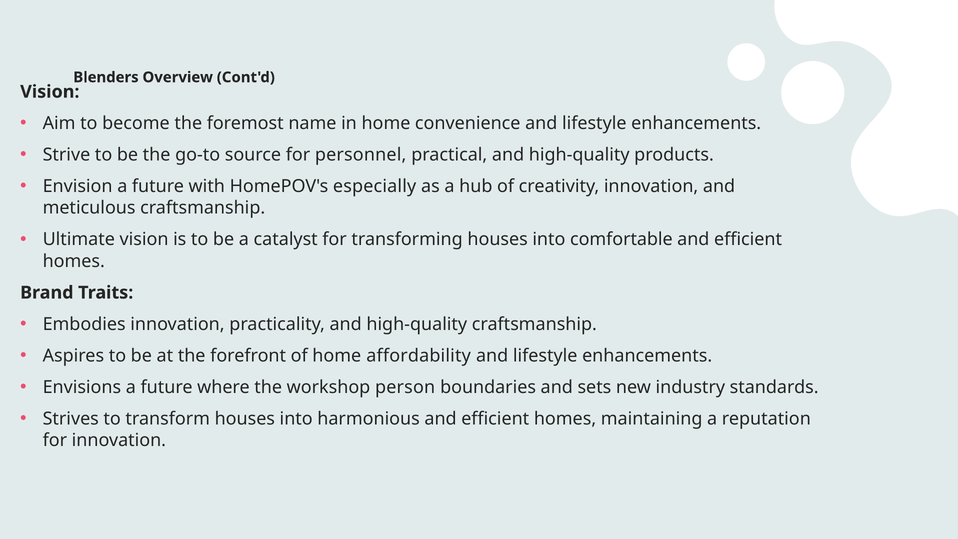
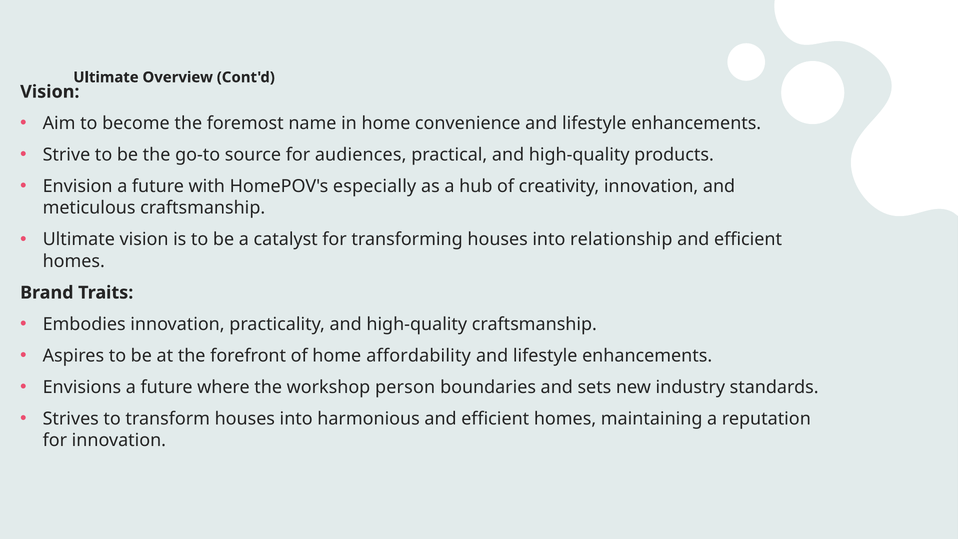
Blenders: Blenders -> Ultimate (106, 77)
personnel: personnel -> audiences (361, 155)
comfortable: comfortable -> relationship (621, 239)
